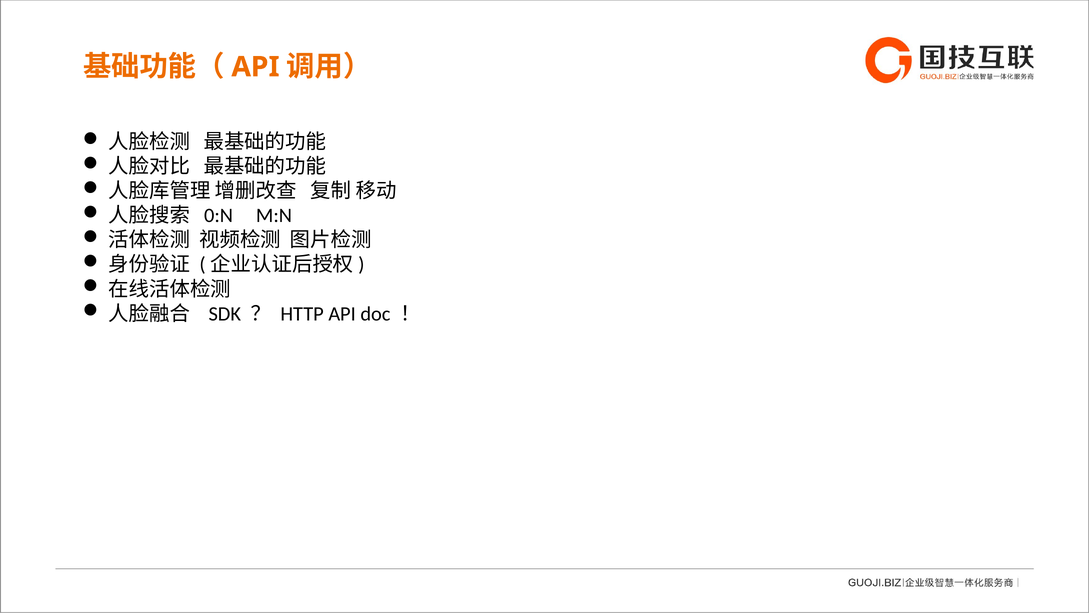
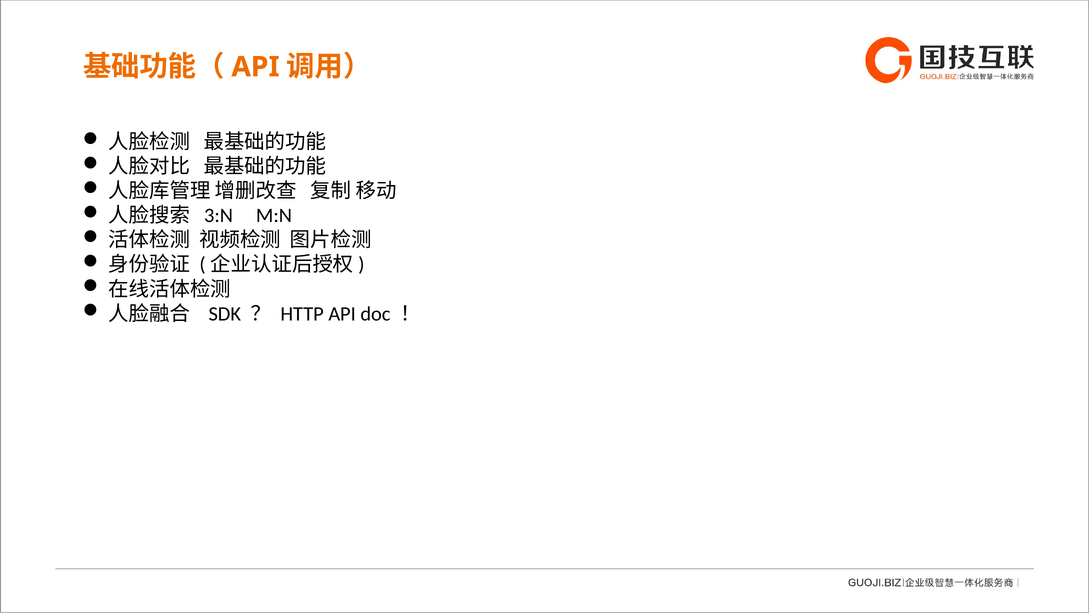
0:N: 0:N -> 3:N (219, 216)
